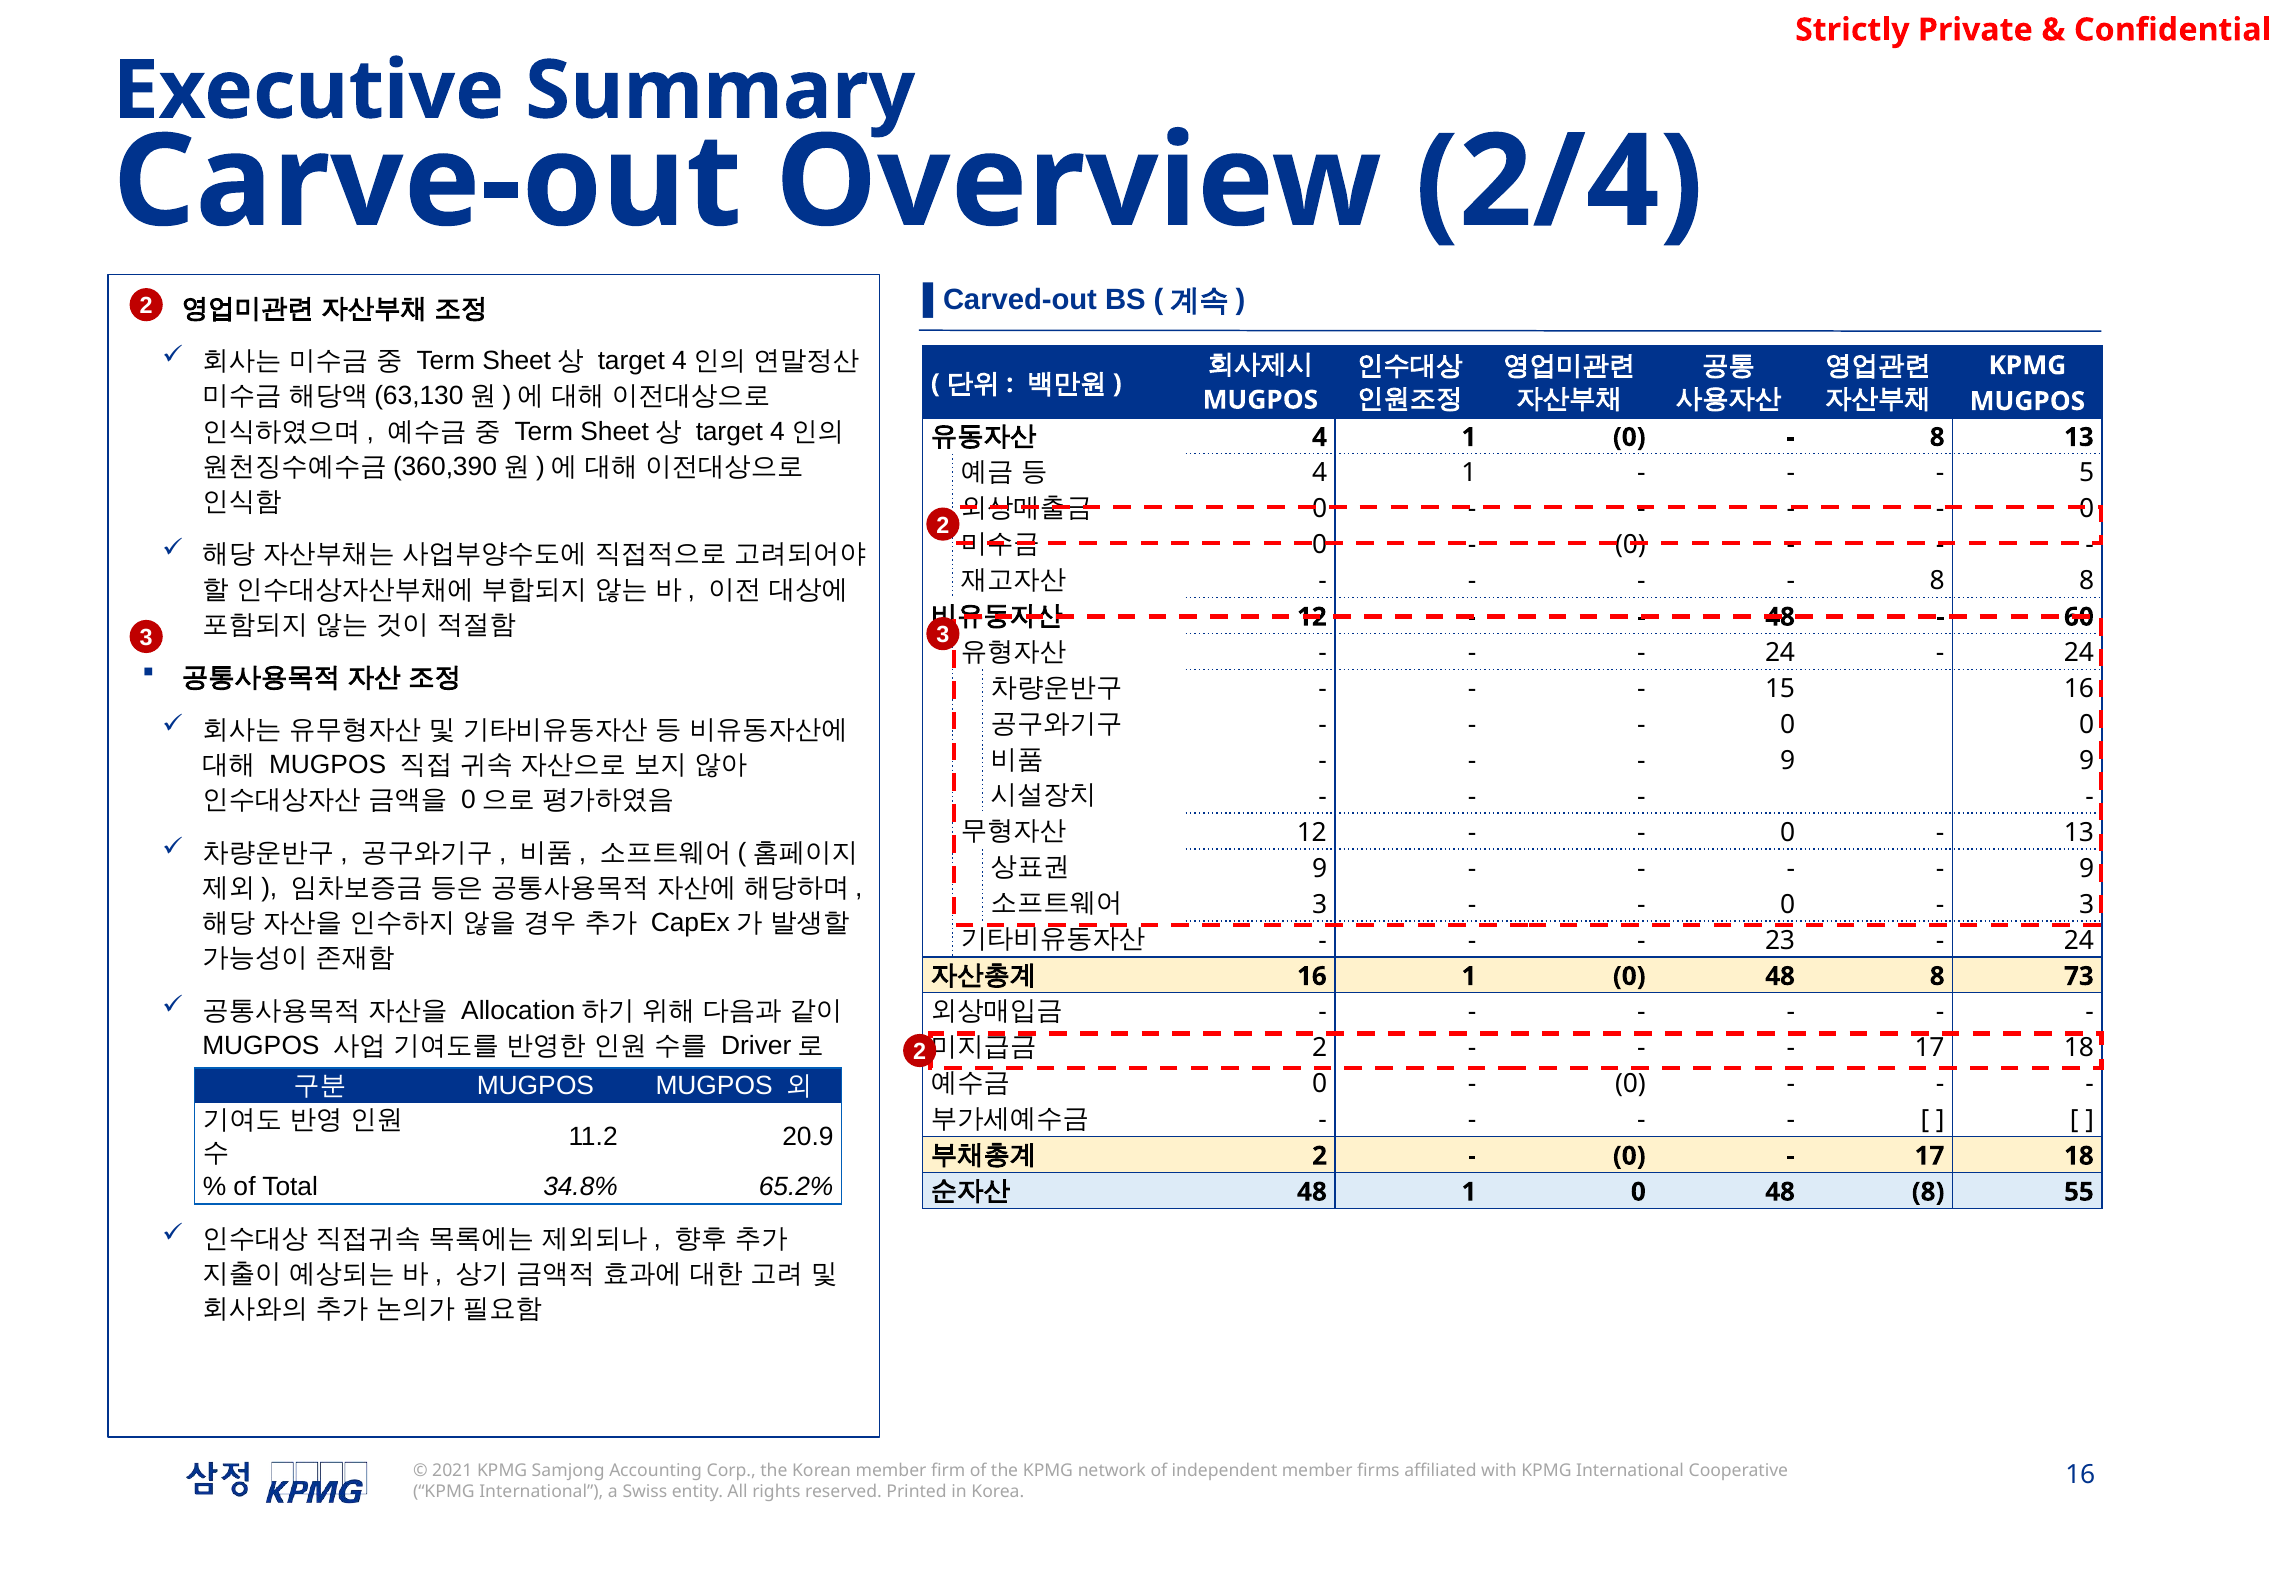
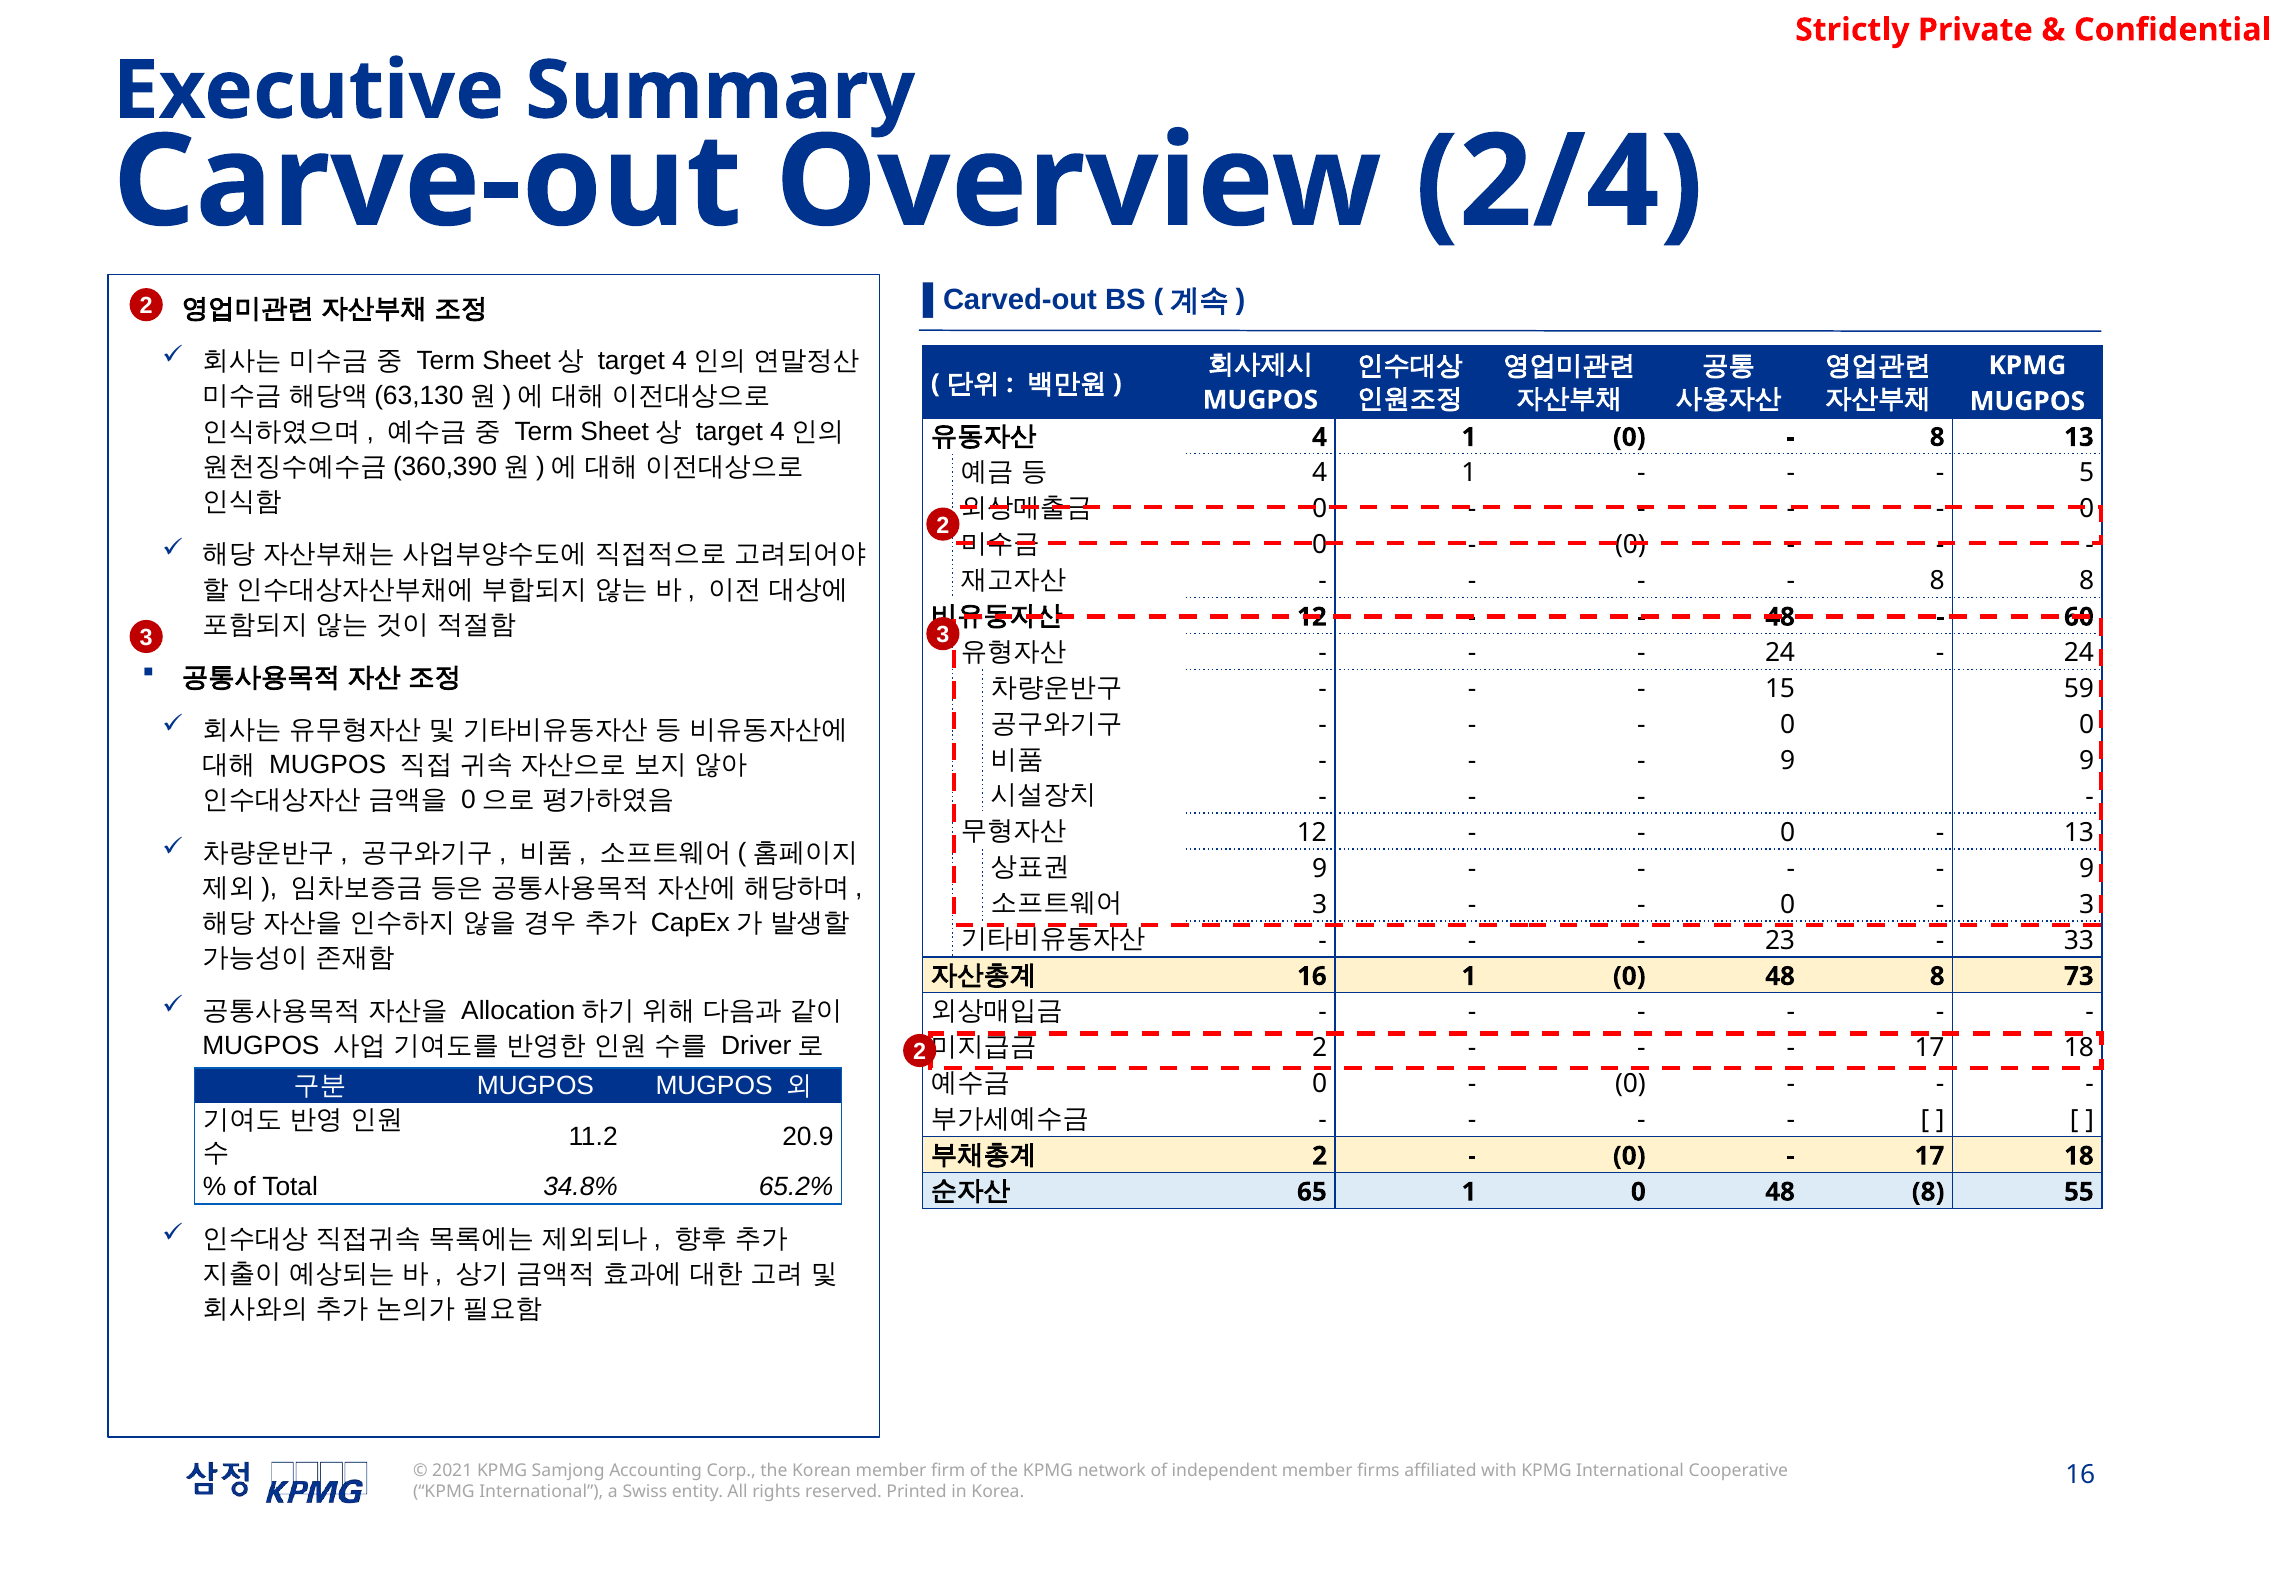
15 16: 16 -> 59 (2079, 689)
24: 24 -> 33 (2079, 940)
48: 48 -> 65 (1312, 1192)
